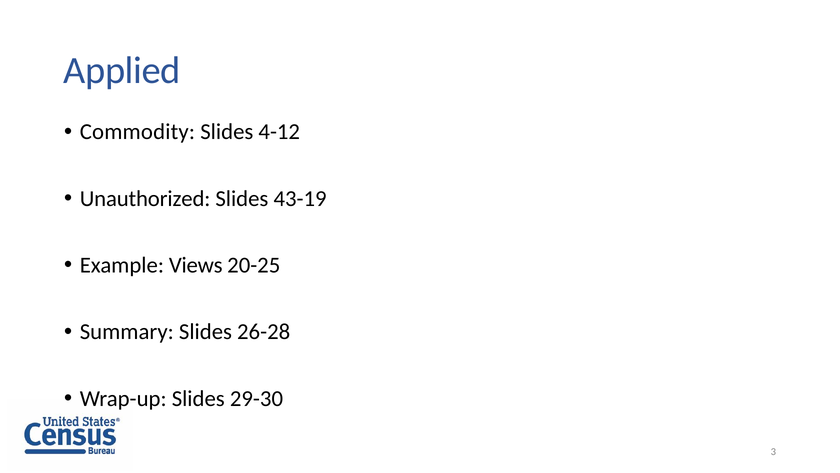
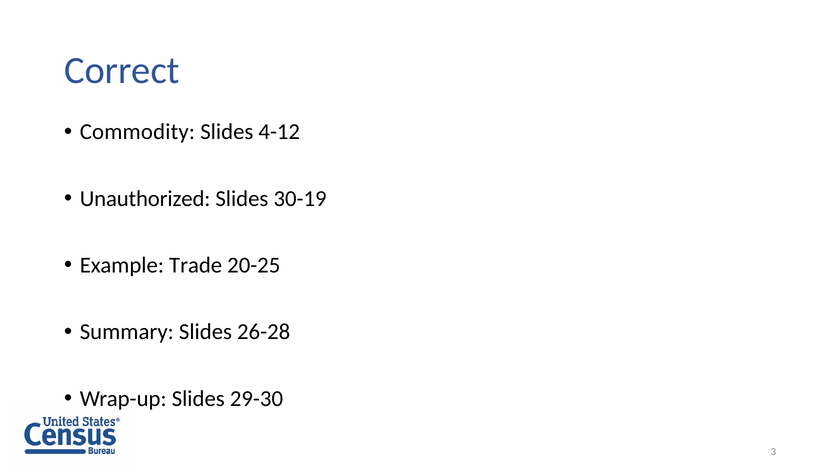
Applied: Applied -> Correct (122, 71)
43-19: 43-19 -> 30-19 (300, 198)
Views: Views -> Trade (196, 265)
